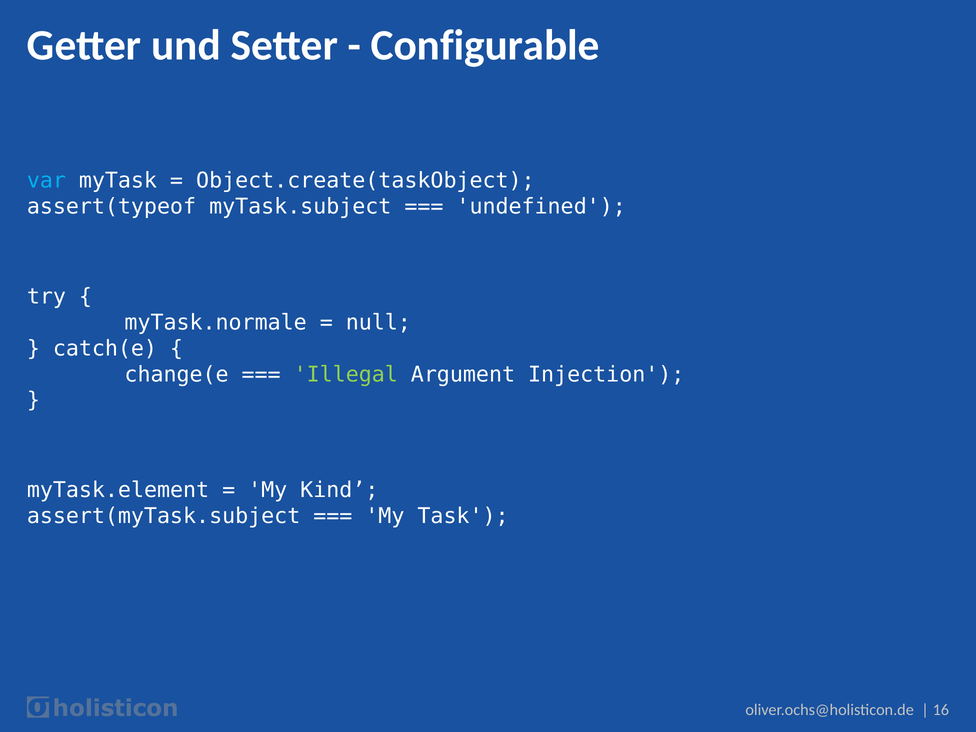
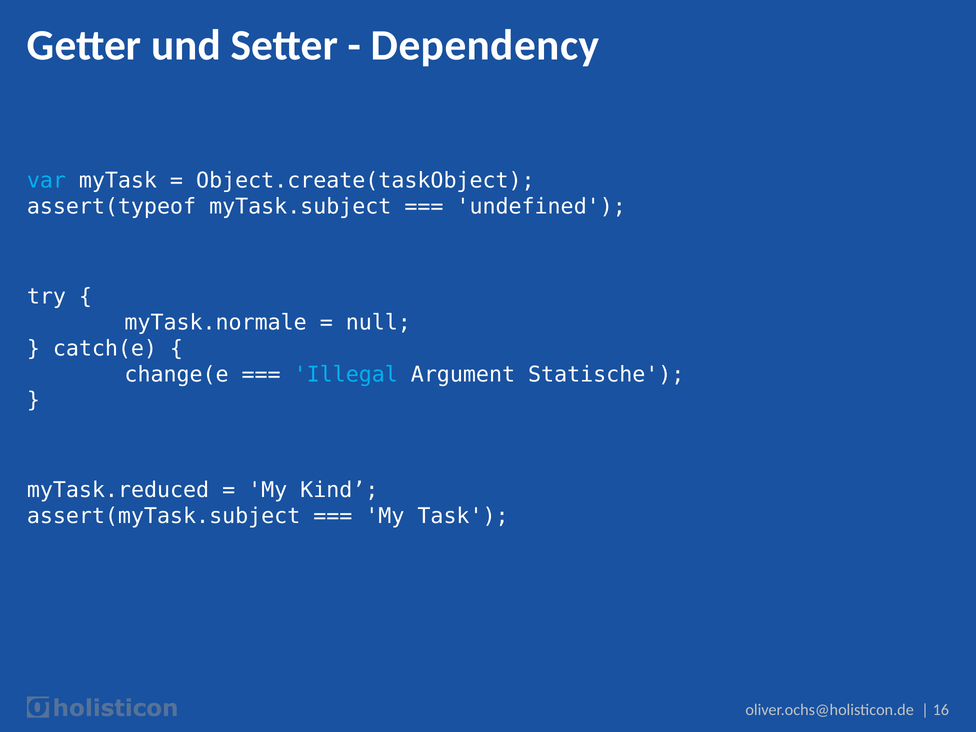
Configurable: Configurable -> Dependency (485, 45)
Illegal colour: light green -> light blue (346, 374)
Injection: Injection -> Statische (606, 374)
myTask.element: myTask.element -> myTask.reduced (118, 490)
